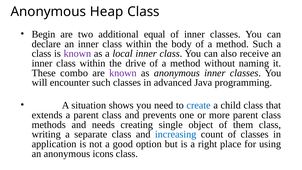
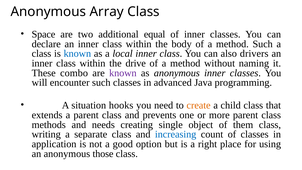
Heap: Heap -> Array (107, 12)
Begin: Begin -> Space (43, 34)
known colour: purple -> blue (77, 54)
receive: receive -> drivers (254, 54)
shows: shows -> hooks (121, 105)
create colour: blue -> orange (199, 105)
icons: icons -> those (103, 154)
